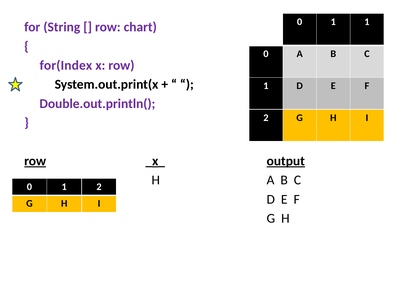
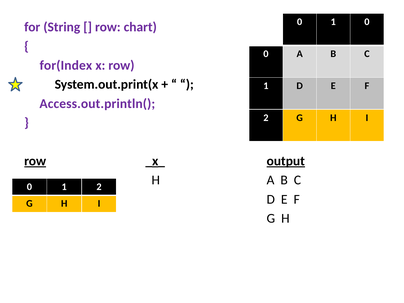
1 1: 1 -> 0 (367, 22)
Double.out.println(: Double.out.println( -> Access.out.println( (97, 104)
